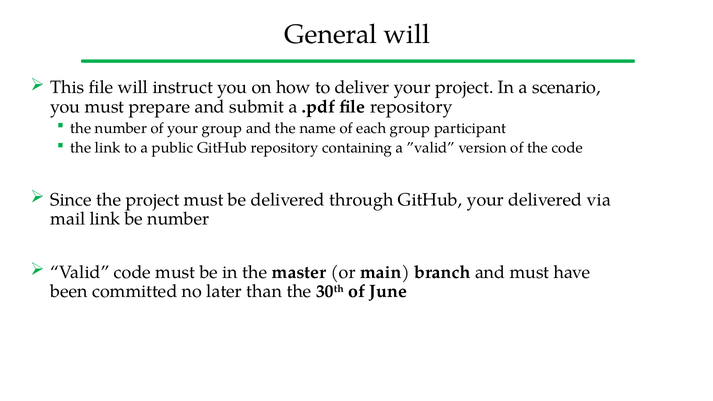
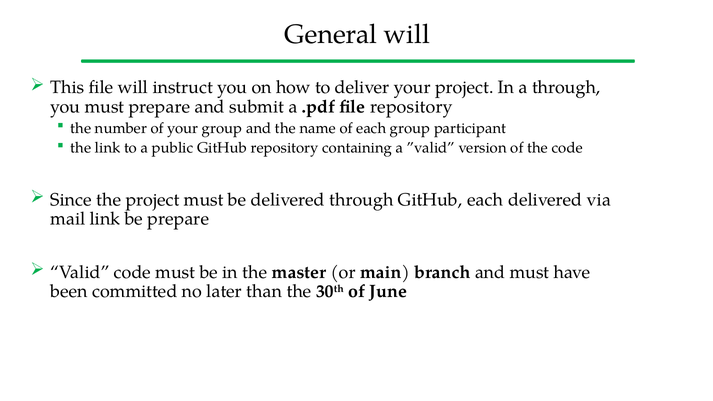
a scenario: scenario -> through (566, 88)
GitHub your: your -> each (485, 200)
be number: number -> prepare (178, 219)
